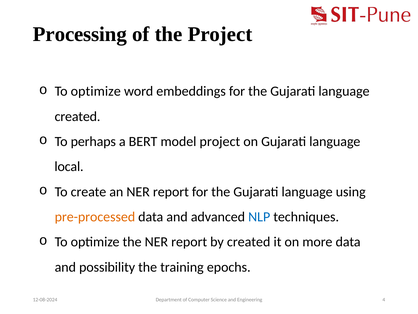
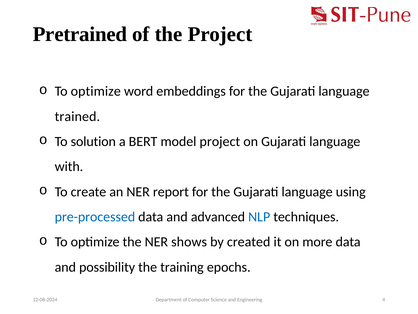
Processing: Processing -> Pretrained (80, 34)
created: created -> trained (77, 116)
perhaps: perhaps -> solution (93, 141)
local: local -> with (69, 166)
pre-processed colour: orange -> blue (95, 217)
the NER report: report -> shows (189, 242)
